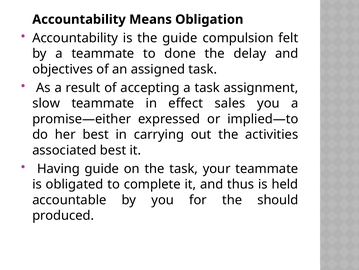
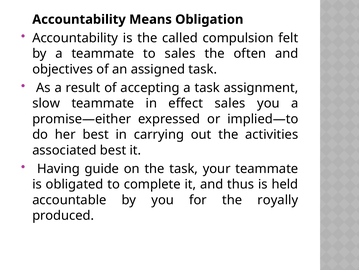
the guide: guide -> called (180, 38)
to done: done -> sales (180, 54)
delay: delay -> often (250, 54)
should: should -> royally (278, 199)
